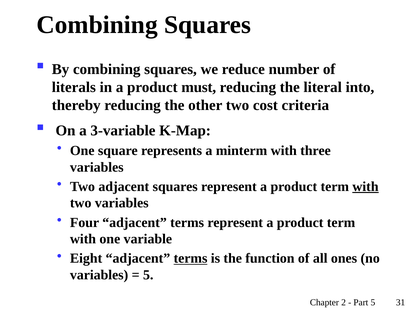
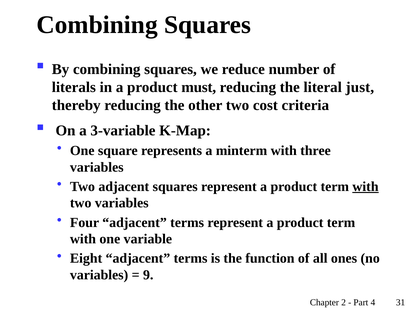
into: into -> just (360, 87)
terms underline: present -> none (191, 259)
5: 5 -> 9 (148, 275)
Part 5: 5 -> 4 (373, 303)
